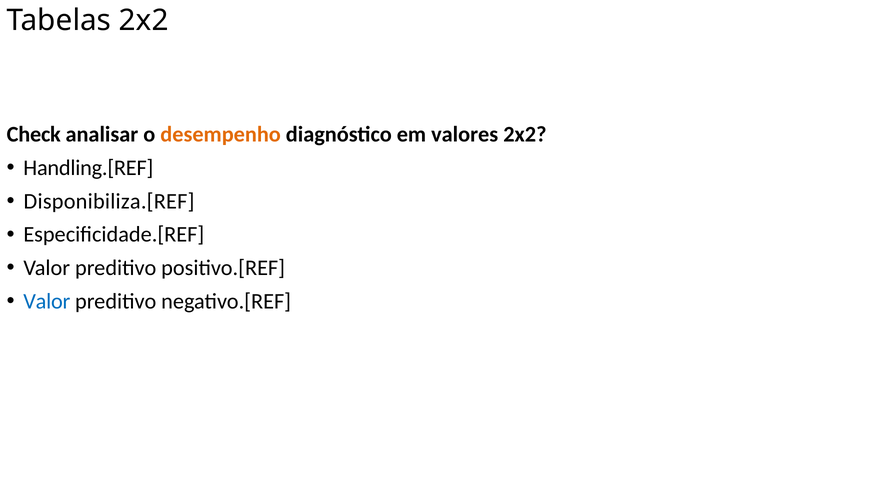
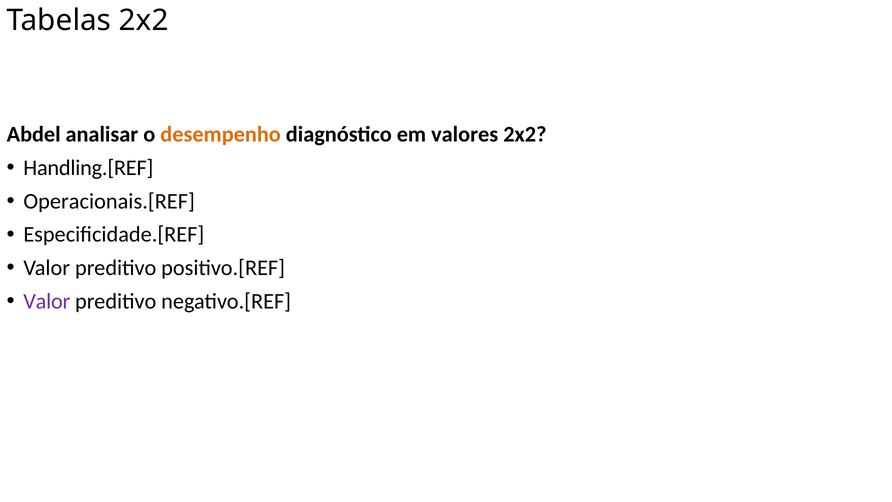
Check: Check -> Abdel (34, 134)
Disponibiliza.[REF: Disponibiliza.[REF -> Operacionais.[REF (109, 201)
Valor colour: blue -> purple (47, 301)
